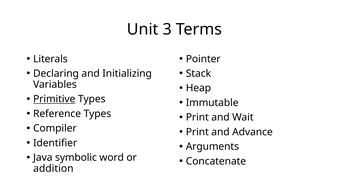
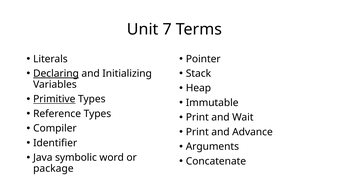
3: 3 -> 7 (167, 29)
Declaring underline: none -> present (56, 74)
addition: addition -> package (53, 169)
